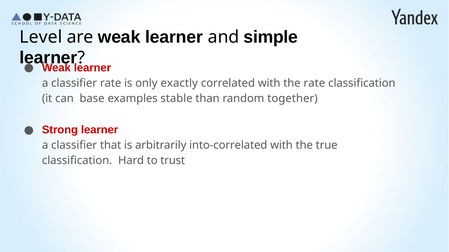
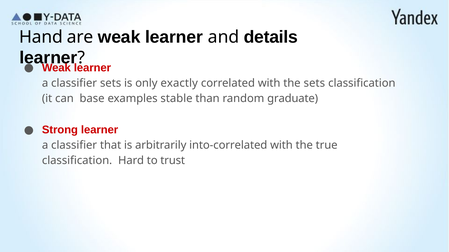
Level: Level -> Hand (41, 37)
simple: simple -> details (271, 37)
classifier rate: rate -> sets (111, 83)
the rate: rate -> sets (314, 83)
together: together -> graduate (293, 99)
